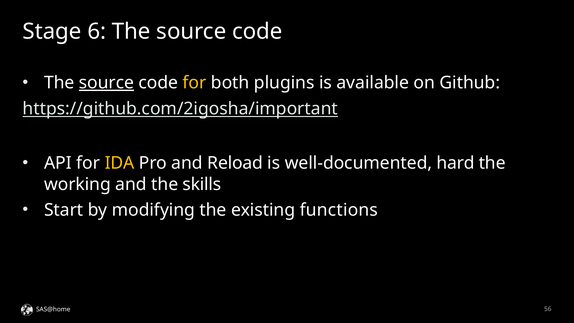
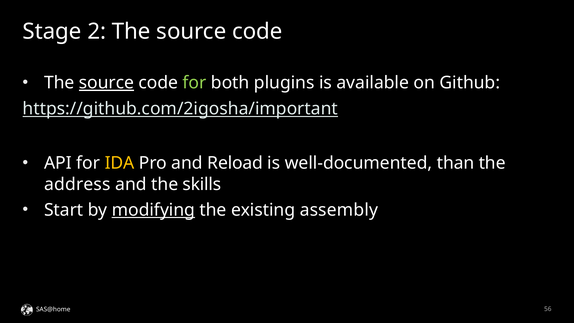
6: 6 -> 2 (97, 31)
for colour: yellow -> light green (195, 83)
hard: hard -> than (456, 163)
working: working -> address (77, 184)
modifying underline: none -> present (153, 210)
functions: functions -> assembly (339, 210)
